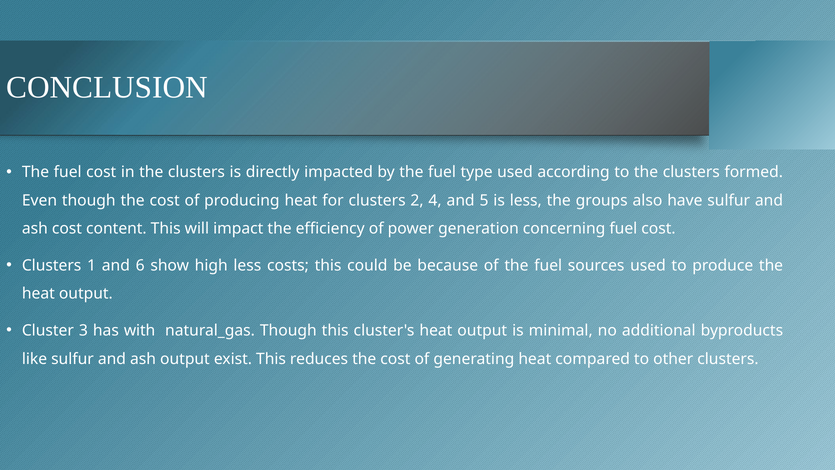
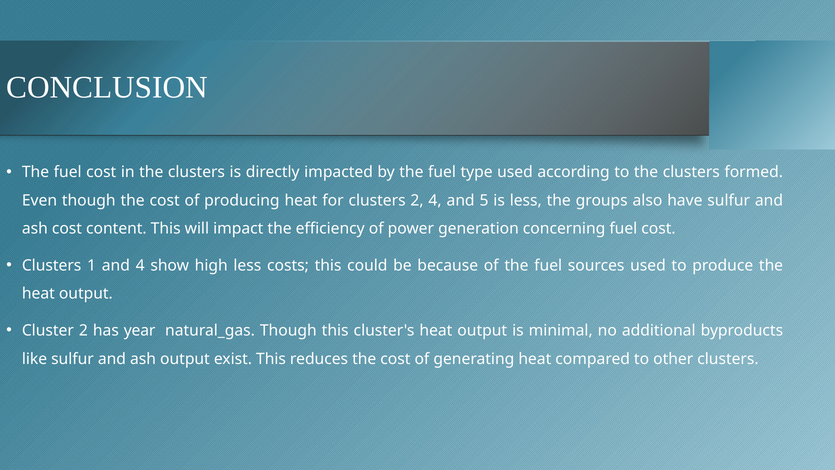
and 6: 6 -> 4 (140, 265)
Cluster 3: 3 -> 2 (83, 330)
with: with -> year (140, 330)
